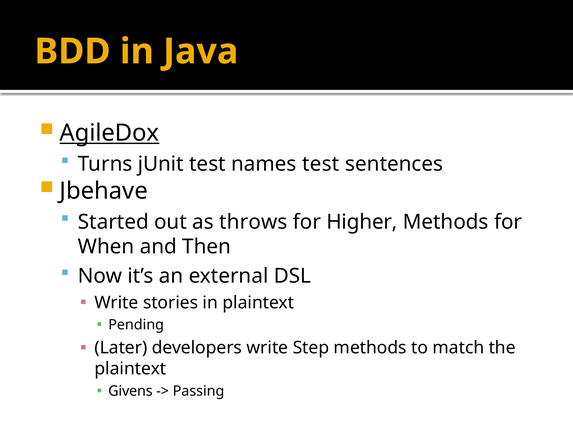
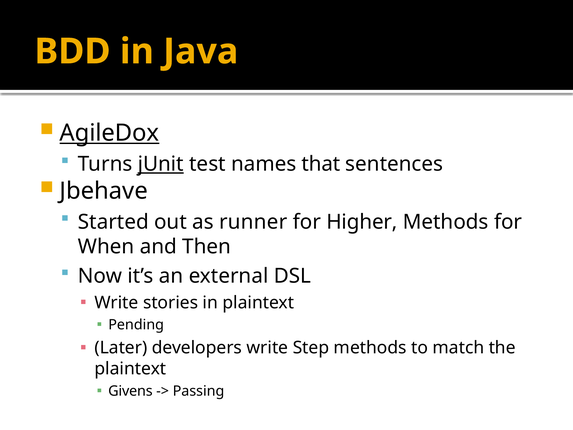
jUnit underline: none -> present (161, 164)
names test: test -> that (321, 164)
throws: throws -> runner (253, 222)
